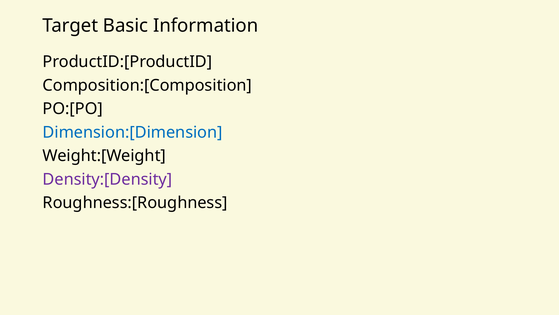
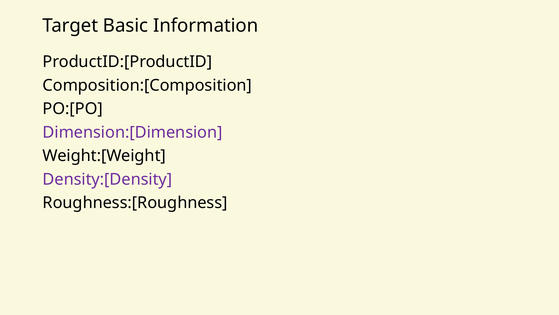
Dimension:[Dimension colour: blue -> purple (133, 132)
